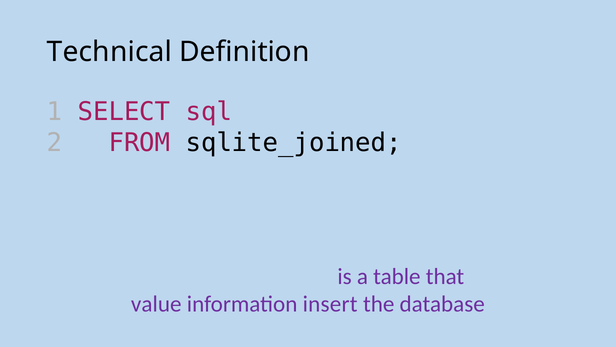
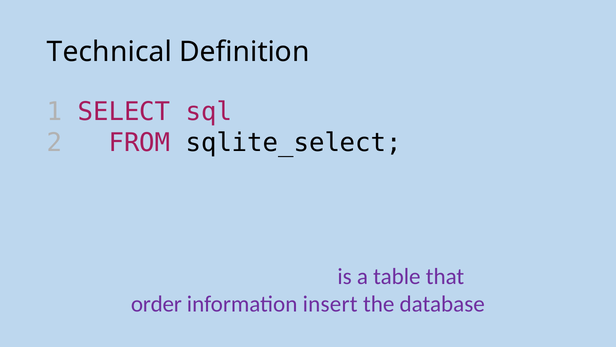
sqlite_joined: sqlite_joined -> sqlite_select (294, 142)
value: value -> order (156, 304)
